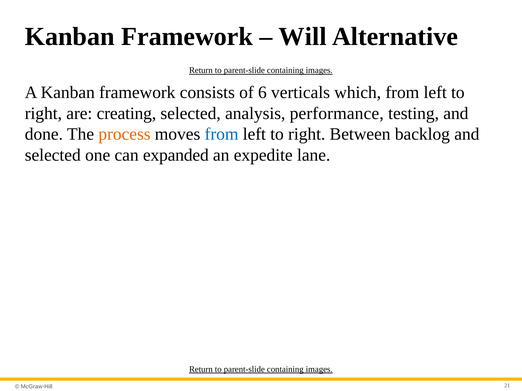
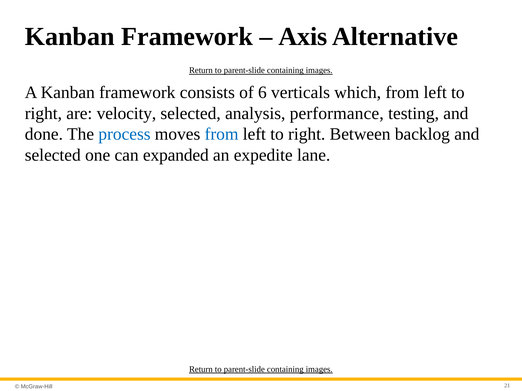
Will: Will -> Axis (303, 37)
creating: creating -> velocity (126, 113)
process colour: orange -> blue (124, 134)
